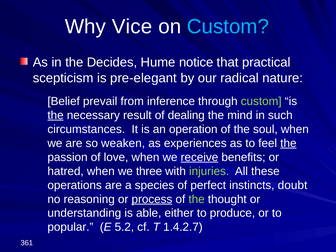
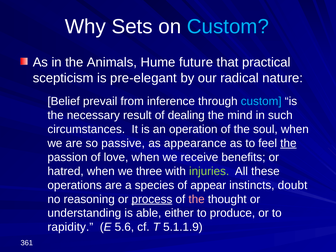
Vice: Vice -> Sets (132, 27)
Decides: Decides -> Animals (112, 62)
notice: notice -> future (196, 62)
custom colour: light green -> light blue (261, 101)
the underline: present -> none (56, 115)
weaken: weaken -> passive (123, 143)
experiences: experiences -> appearance (195, 143)
receive underline: present -> none (199, 157)
perfect: perfect -> appear (208, 185)
the colour: light green -> pink (197, 199)
popular: popular -> rapidity (70, 227)
5.2: 5.2 -> 5.6 (124, 227)
1.4.2.7: 1.4.2.7 -> 5.1.1.9 (183, 227)
